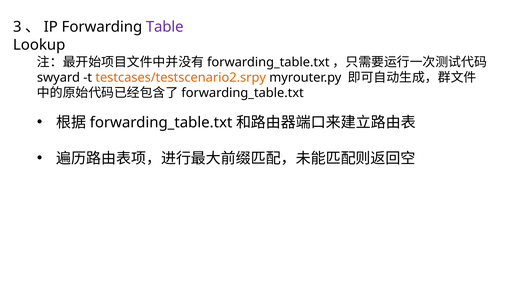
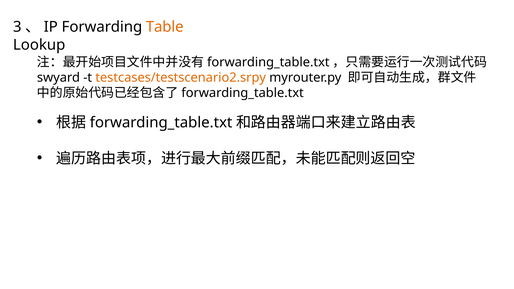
Table colour: purple -> orange (165, 27)
